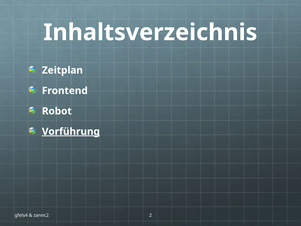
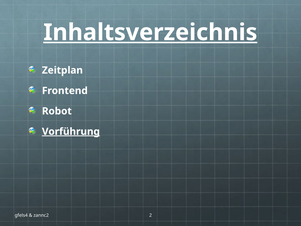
Inhaltsverzeichnis underline: none -> present (150, 32)
